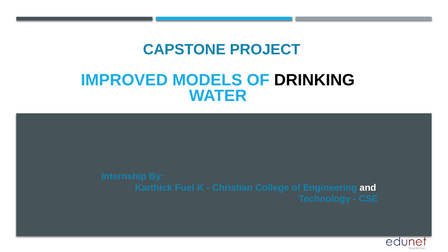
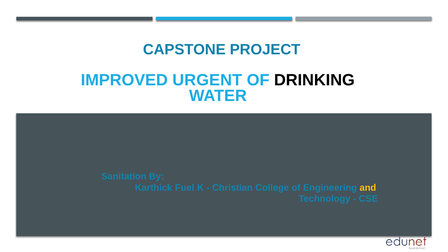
MODELS: MODELS -> URGENT (207, 80)
Internship: Internship -> Sanitation (124, 176)
and colour: white -> yellow (368, 188)
